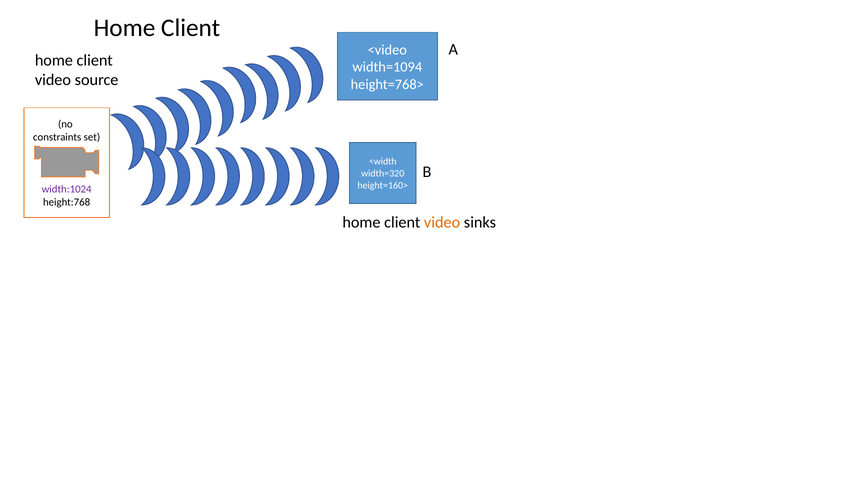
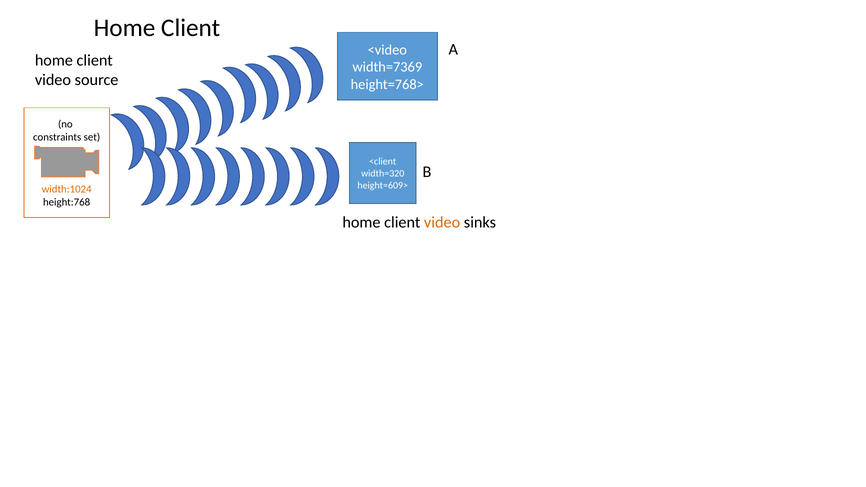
width=1094: width=1094 -> width=7369 (387, 67)
<width: <width -> <client (383, 162)
height=160>: height=160> -> height=609> (383, 186)
width:1024 colour: purple -> orange (67, 189)
